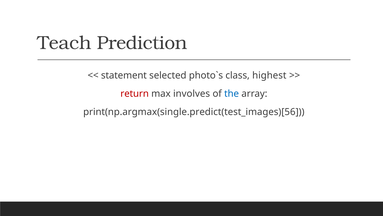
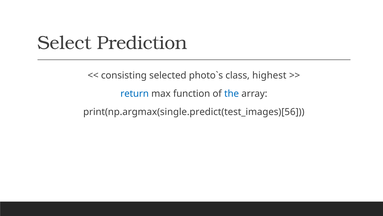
Teach: Teach -> Select (64, 43)
statement: statement -> consisting (124, 75)
return colour: red -> blue (135, 93)
involves: involves -> function (192, 93)
